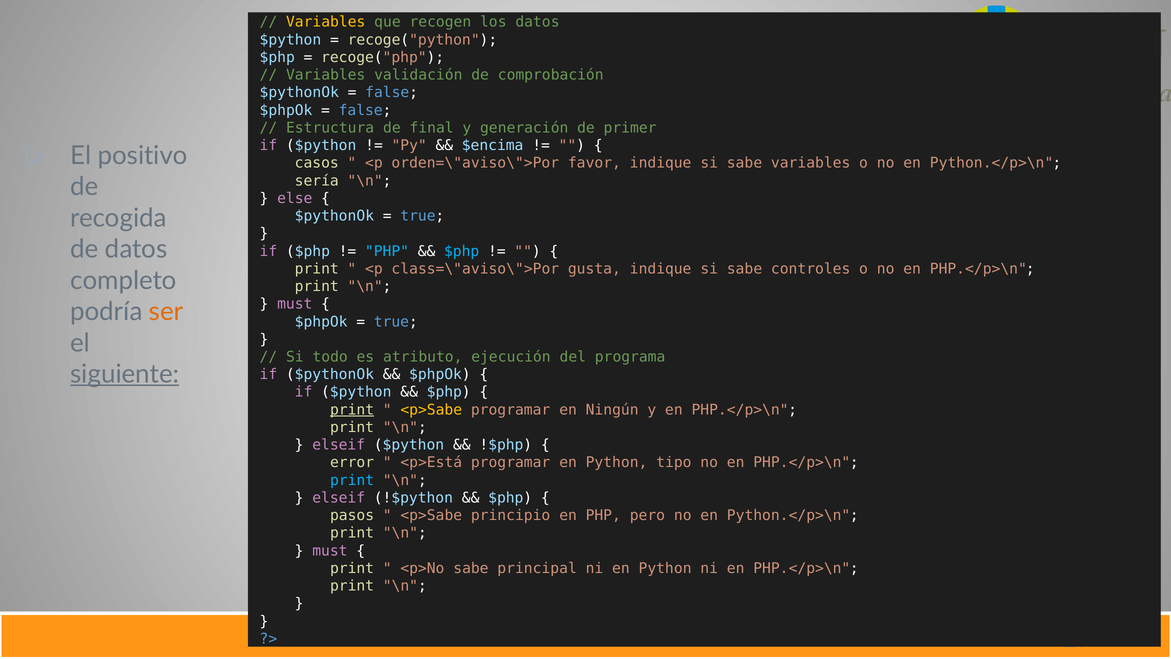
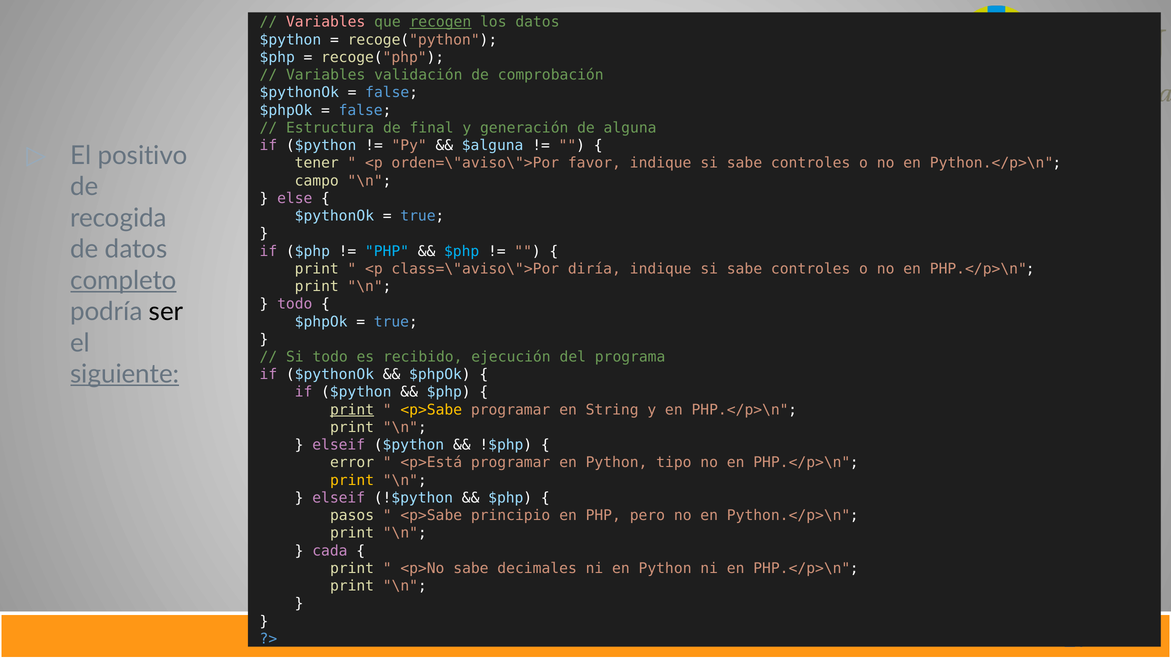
Variables colour: yellow -> pink (326, 22)
recogen underline: none -> present (440, 22)
primer: primer -> alguna (630, 128)
$encima: $encima -> $alguna (493, 145)
casos: casos -> tener (317, 163)
variables: variables -> controles (811, 163)
sería: sería -> campo (317, 181)
gusta: gusta -> diría (594, 269)
completo underline: none -> present (123, 280)
must: must -> todo (295, 304)
ser colour: orange -> black (166, 312)
atributo: atributo -> recibido (423, 357)
Ningún: Ningún -> String (612, 410)
print colour: light blue -> yellow (352, 480)
must: must -> cada (330, 550)
principal: principal -> decimales (537, 568)
